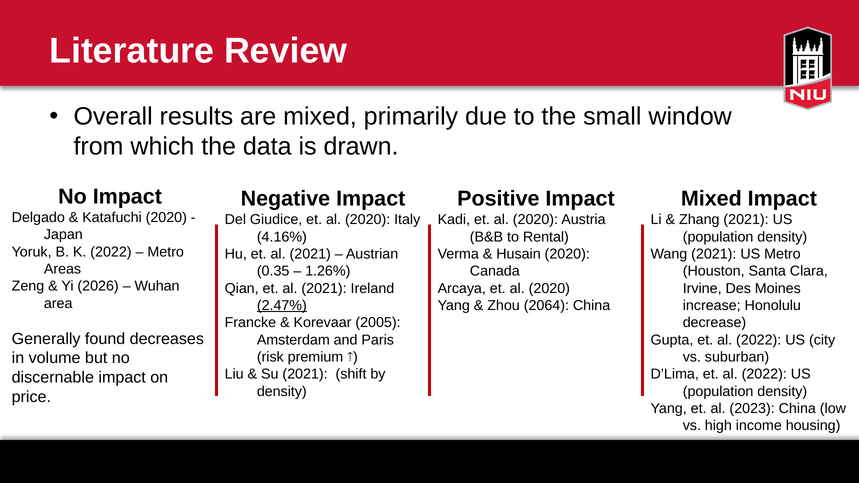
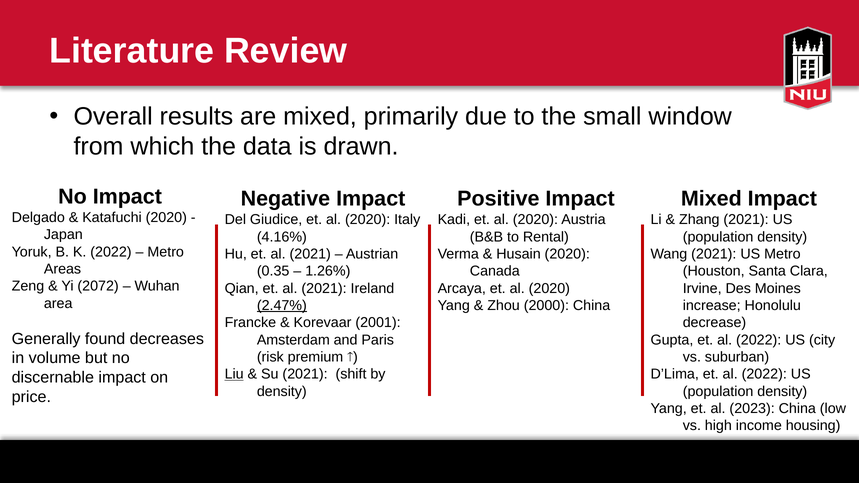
2026: 2026 -> 2072 (98, 286)
2064: 2064 -> 2000 (546, 306)
2005: 2005 -> 2001 (378, 323)
Liu underline: none -> present (234, 374)
